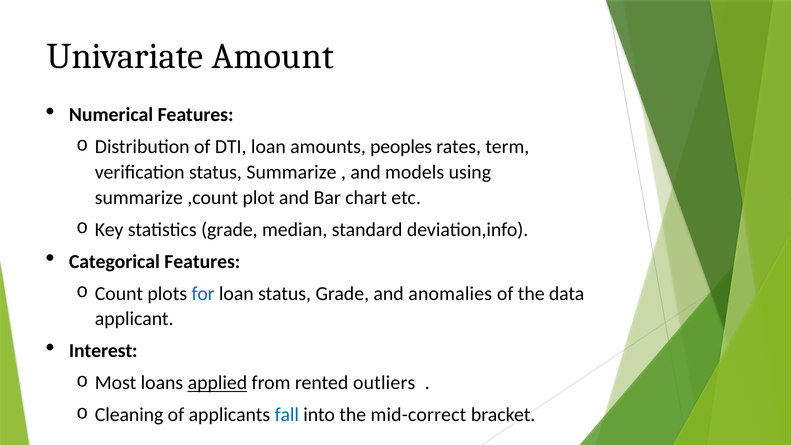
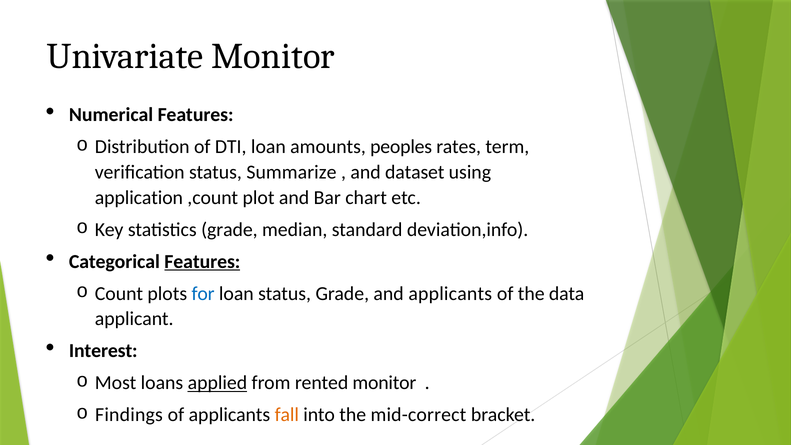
Univariate Amount: Amount -> Monitor (273, 57)
models: models -> dataset (415, 172)
summarize: summarize -> application (139, 198)
Features underline: none -> present (202, 261)
and anomalies: anomalies -> applicants (450, 293)
rented outliers: outliers -> monitor (384, 383)
Cleaning: Cleaning -> Findings (129, 415)
fall colour: blue -> orange (287, 415)
